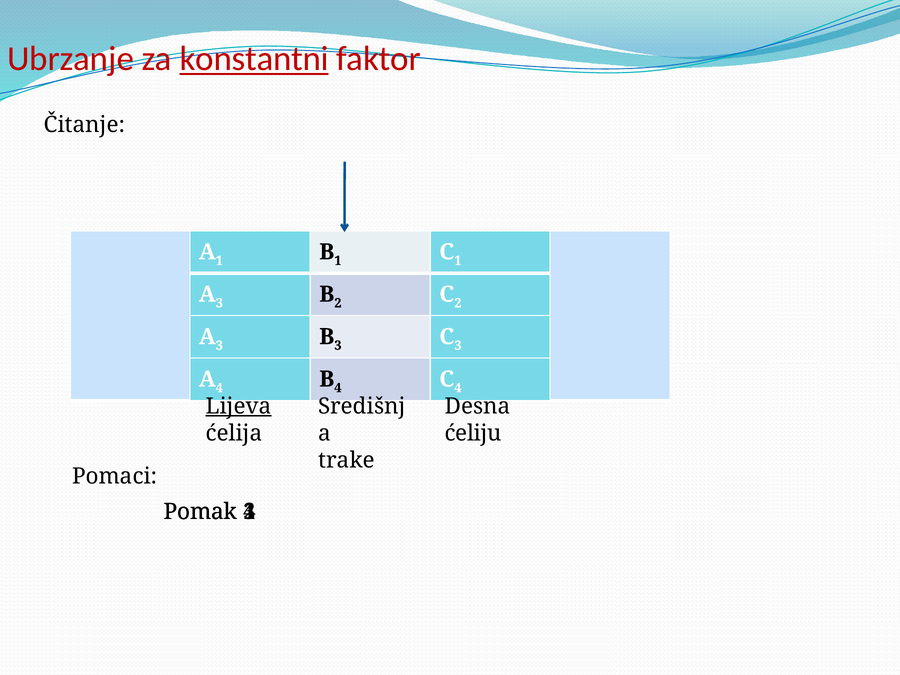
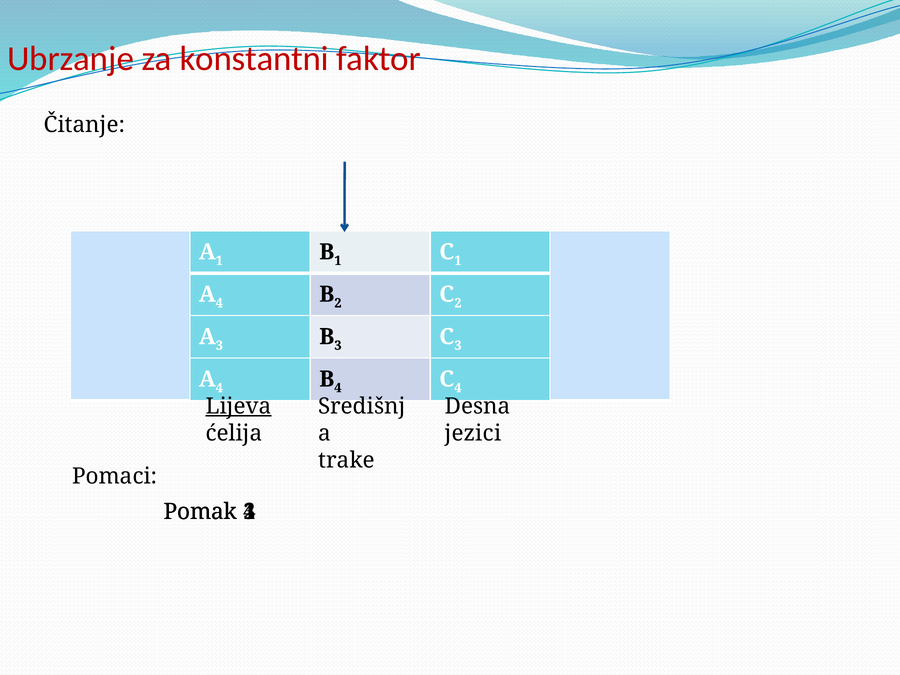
konstantni underline: present -> none (254, 59)
3: 3 -> 4 (219, 303)
ćeliju: ćeliju -> jezici (473, 433)
